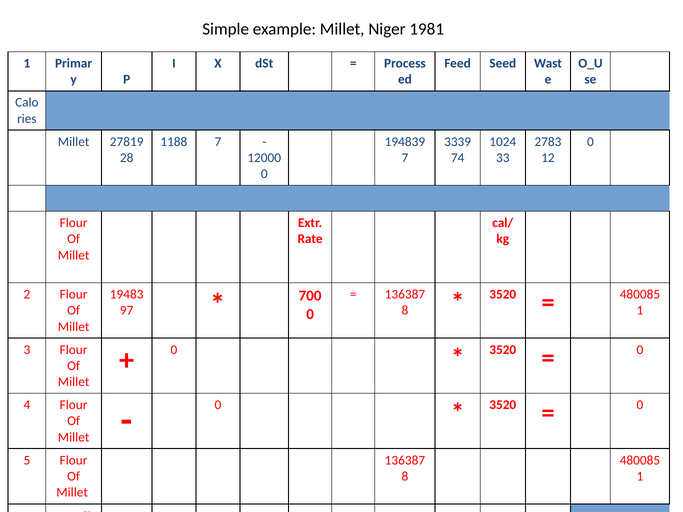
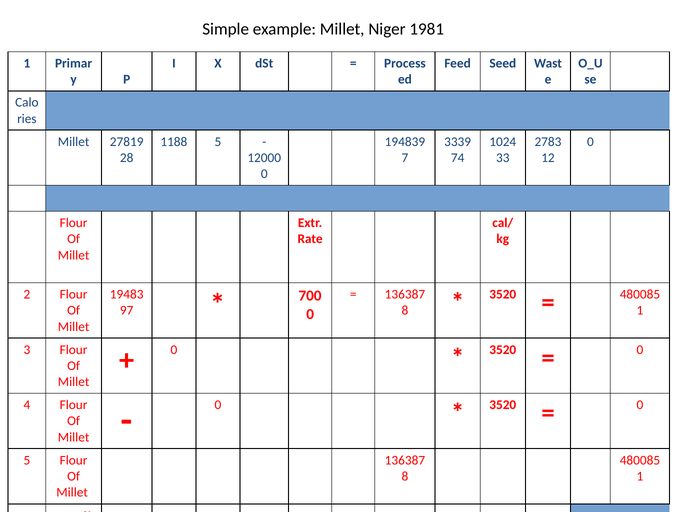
1188 7: 7 -> 5 (218, 142)
